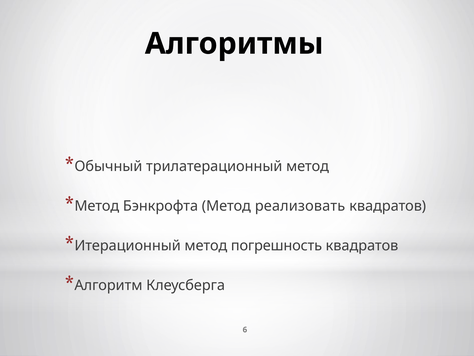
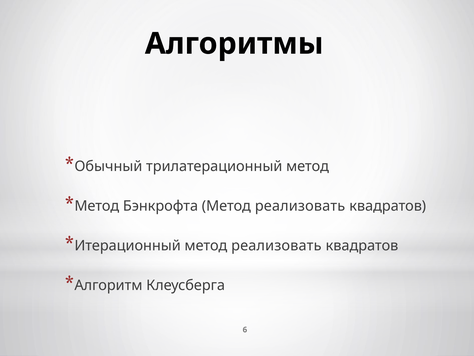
Итерационный метод погрешность: погрешность -> реализовать (276, 245)
